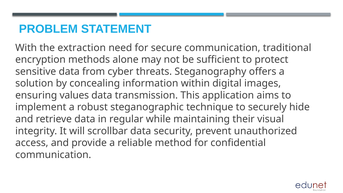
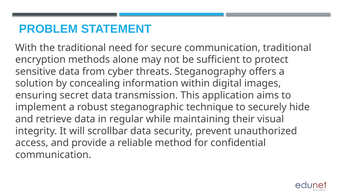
the extraction: extraction -> traditional (82, 48)
values: values -> secret (74, 95)
